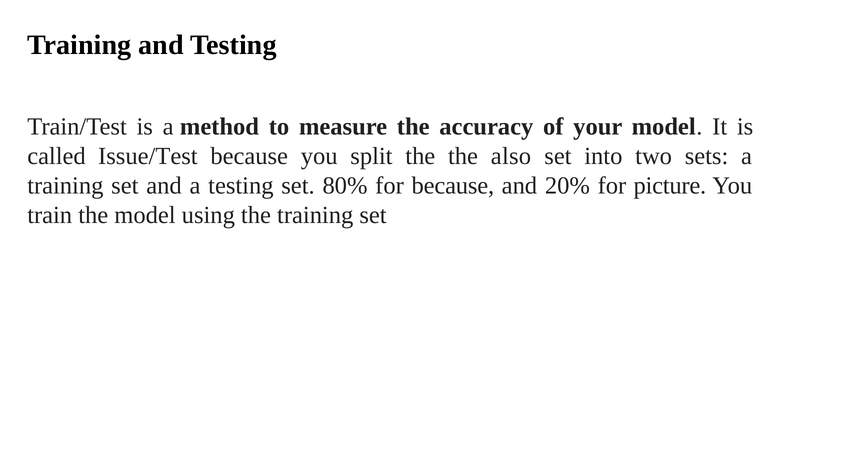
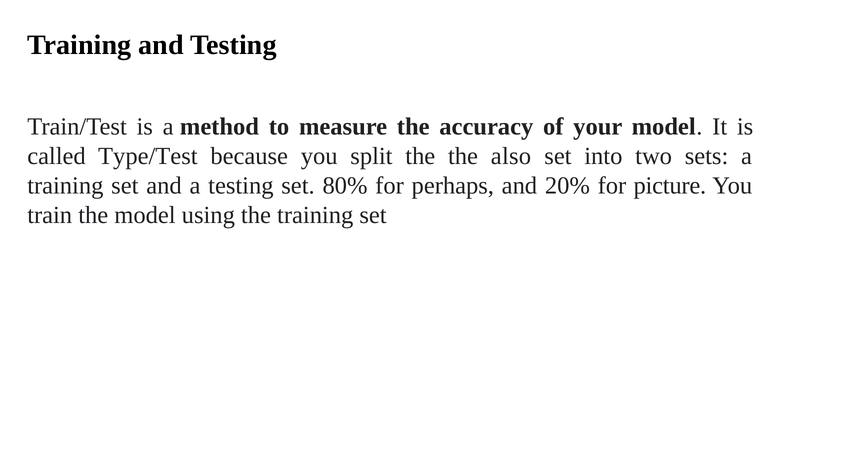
Issue/Test: Issue/Test -> Type/Test (148, 156)
for because: because -> perhaps (453, 186)
